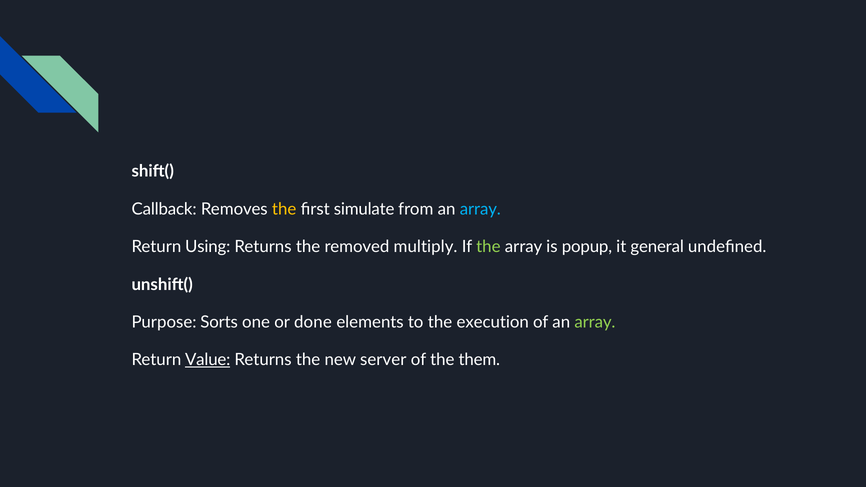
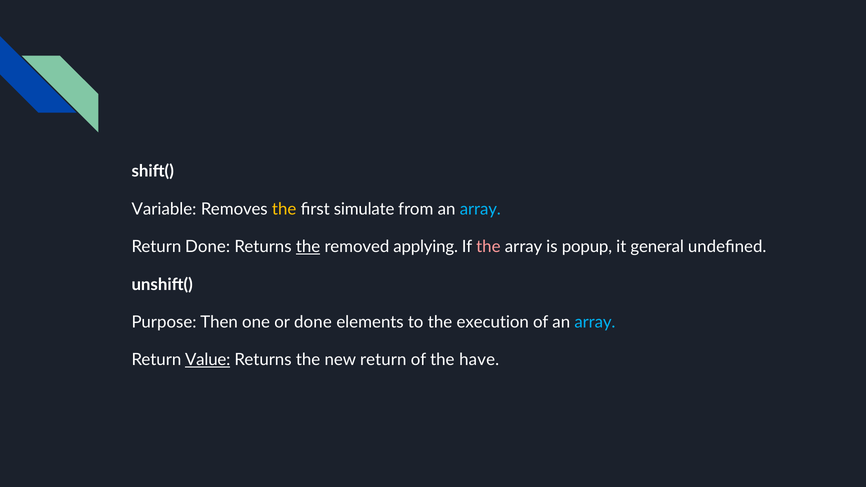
Callback: Callback -> Variable (164, 209)
Return Using: Using -> Done (208, 247)
the underline: none -> present (308, 247)
multiply: multiply -> applying (426, 247)
the colour: light green -> pink (488, 247)
Sorts: Sorts -> Then (219, 322)
array colour: light green -> light blue (595, 322)
new server: server -> return (383, 360)
them: them -> have (479, 360)
